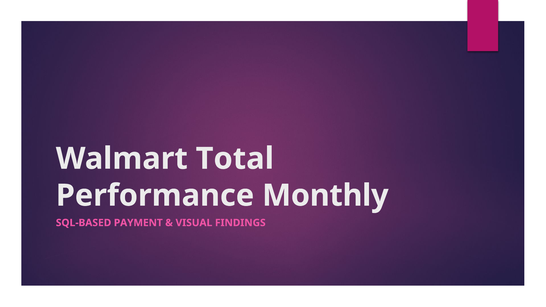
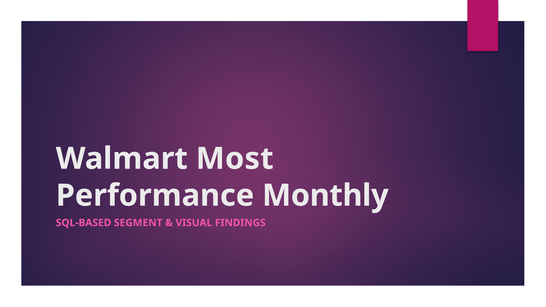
Total: Total -> Most (235, 159)
PAYMENT: PAYMENT -> SEGMENT (138, 223)
